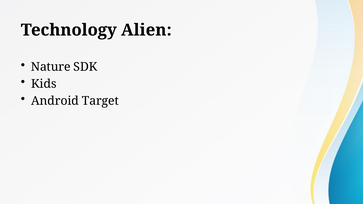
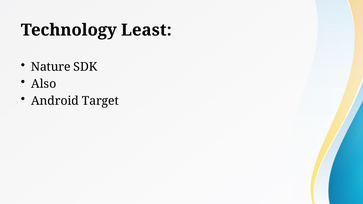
Alien: Alien -> Least (146, 30)
Kids: Kids -> Also (44, 84)
